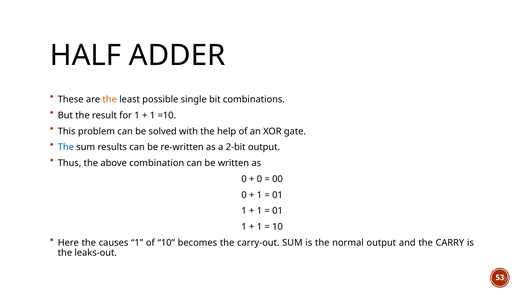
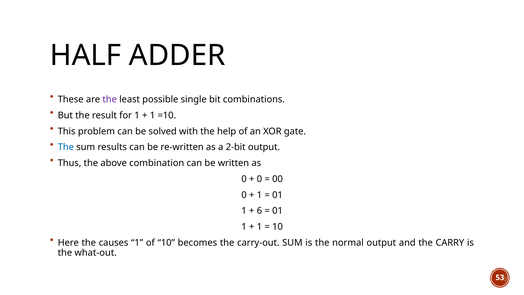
the colour: orange -> purple (110, 99)
1: 1 -> 6 (259, 211)
leaks-out: leaks-out -> what-out (96, 253)
